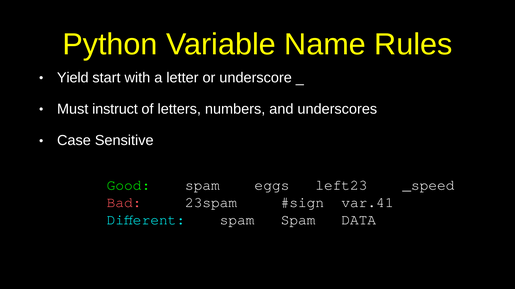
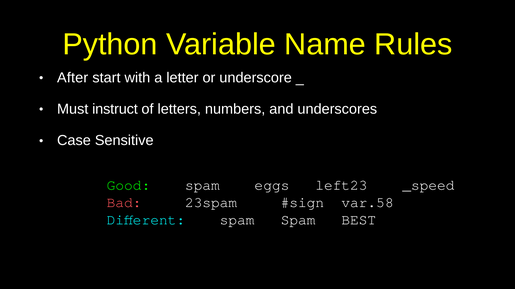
Yield: Yield -> After (73, 78)
var.41: var.41 -> var.58 (368, 203)
DATA: DATA -> BEST (359, 220)
